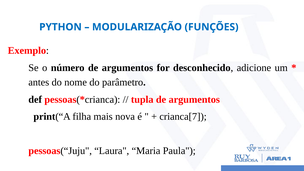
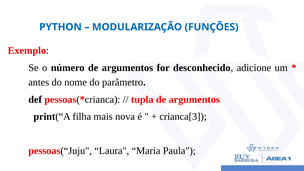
crianca[7: crianca[7 -> crianca[3 (183, 117)
